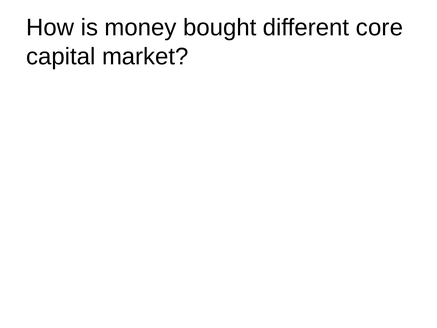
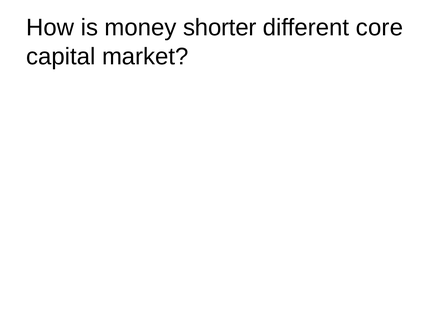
bought: bought -> shorter (220, 28)
